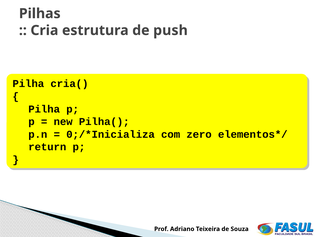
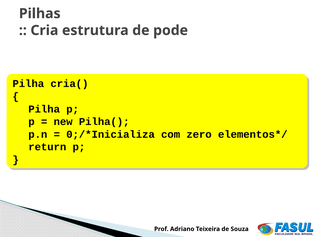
push: push -> pode (171, 30)
